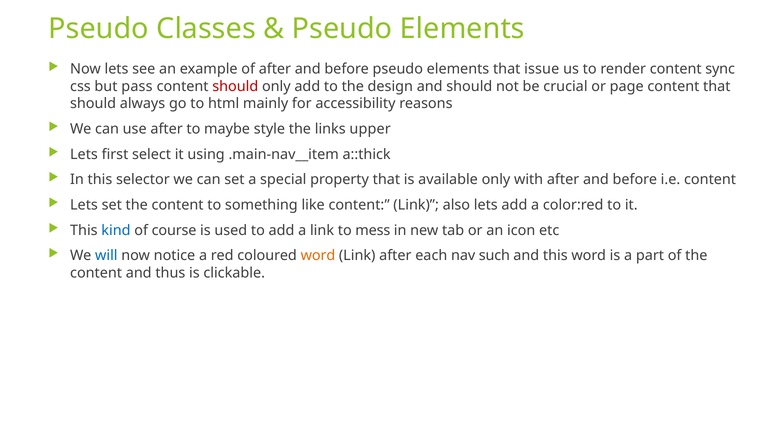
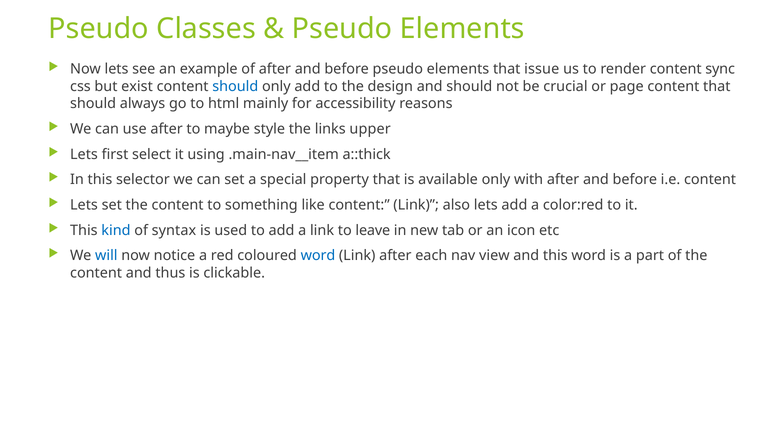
pass: pass -> exist (137, 86)
should colour: red -> blue (235, 86)
course: course -> syntax (174, 230)
mess: mess -> leave (373, 230)
word colour: orange -> blue (318, 255)
such: such -> view (494, 255)
